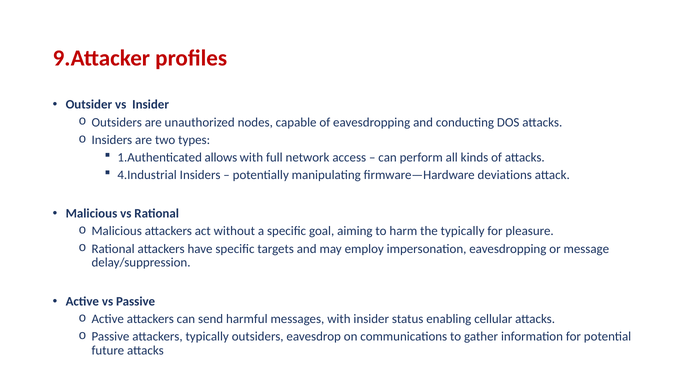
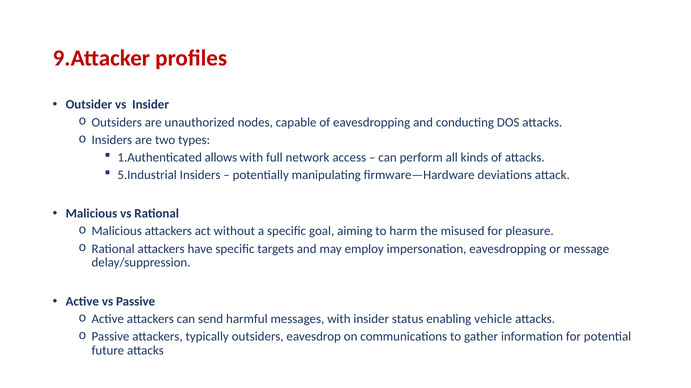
4.Industrial: 4.Industrial -> 5.Industrial (147, 175)
the typically: typically -> misused (463, 232)
cellular: cellular -> vehicle (493, 320)
